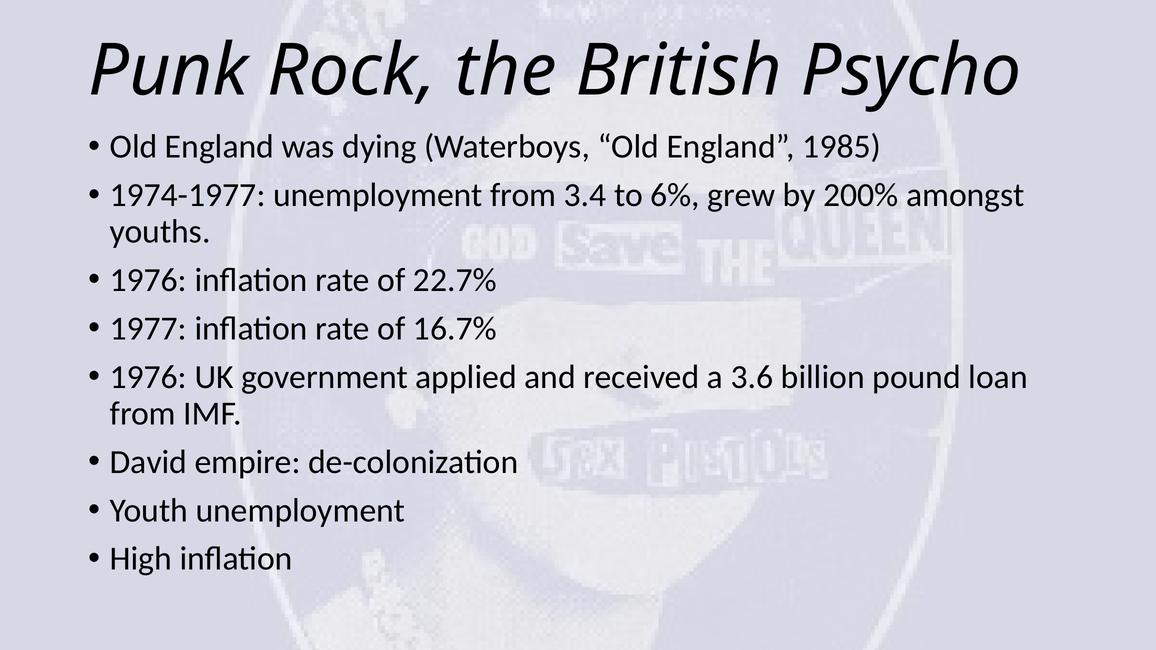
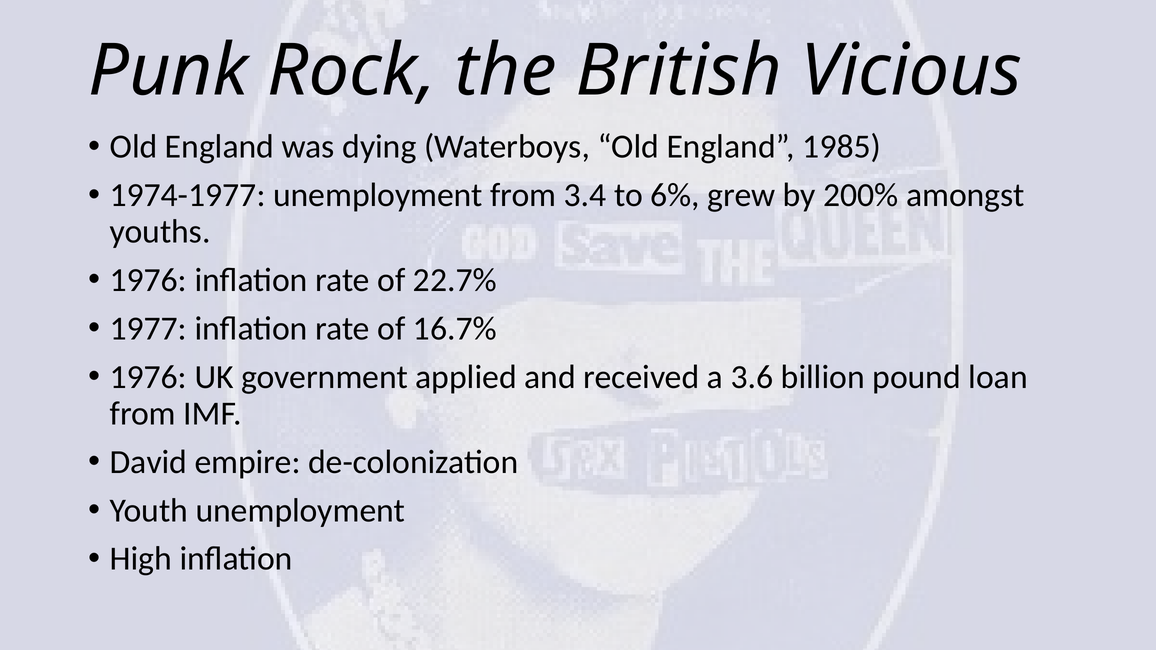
Psycho: Psycho -> Vicious (911, 71)
